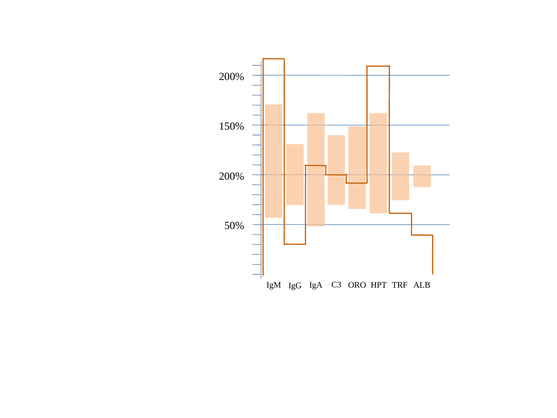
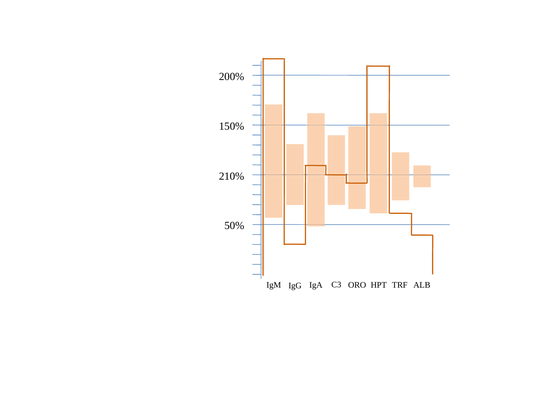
200%: 200% -> 210% (232, 176)
